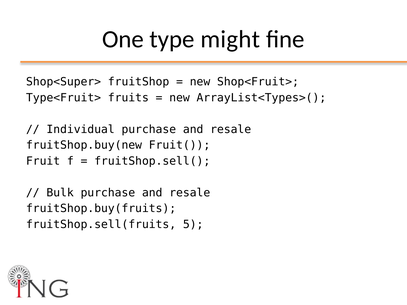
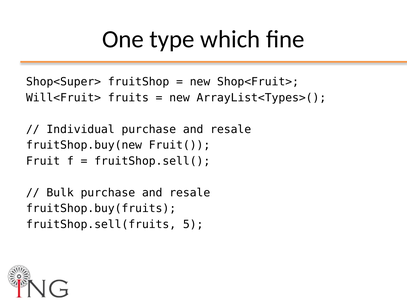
might: might -> which (230, 39)
Type<Fruit>: Type<Fruit> -> Will<Fruit> (64, 98)
